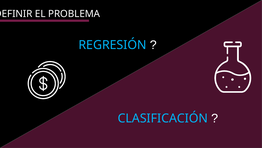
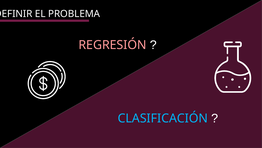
REGRESIÓN colour: light blue -> pink (113, 45)
